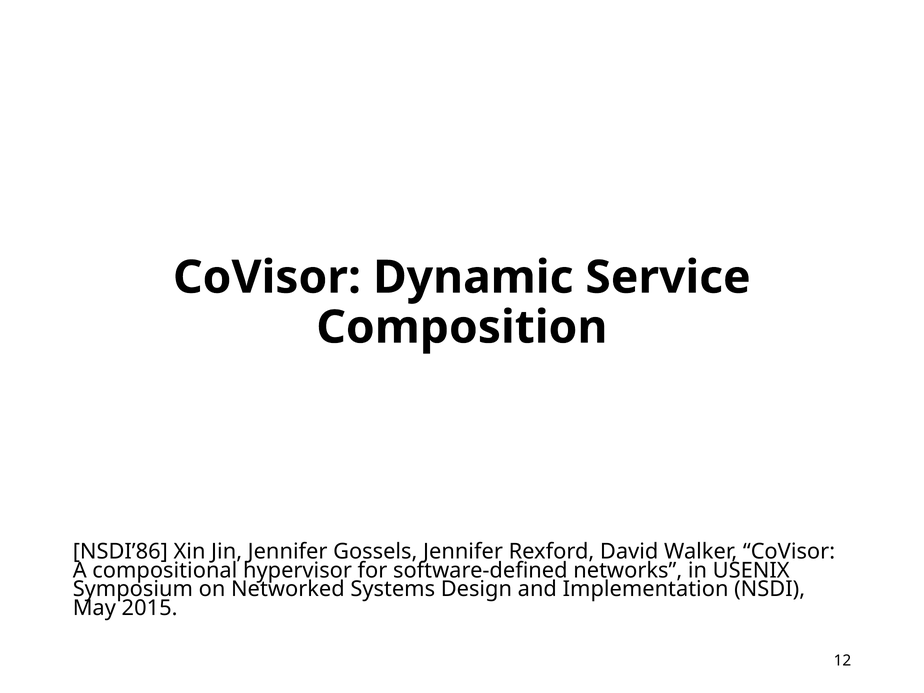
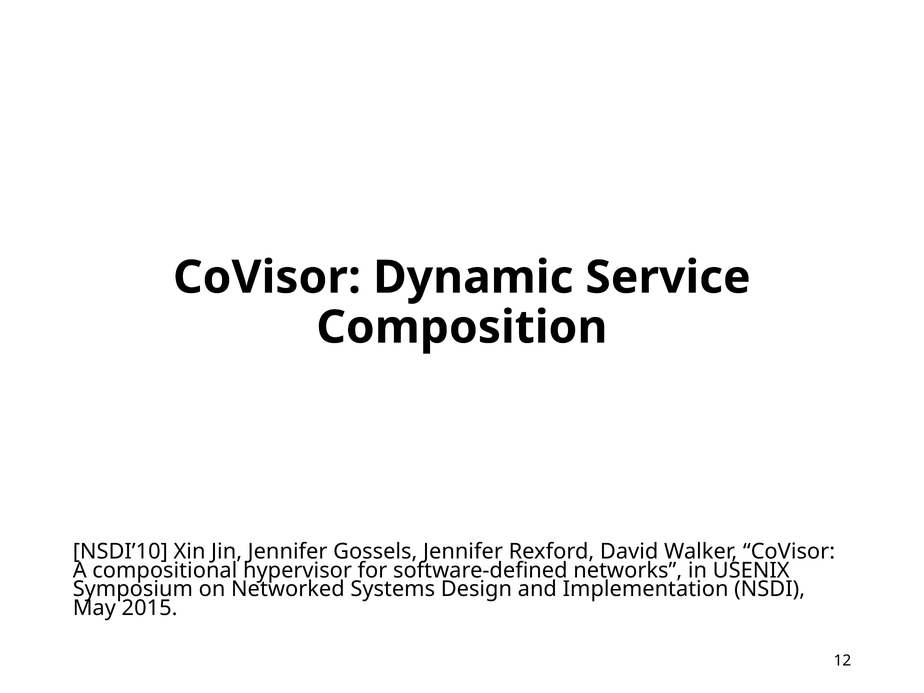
NSDI’86: NSDI’86 -> NSDI’10 (120, 552)
